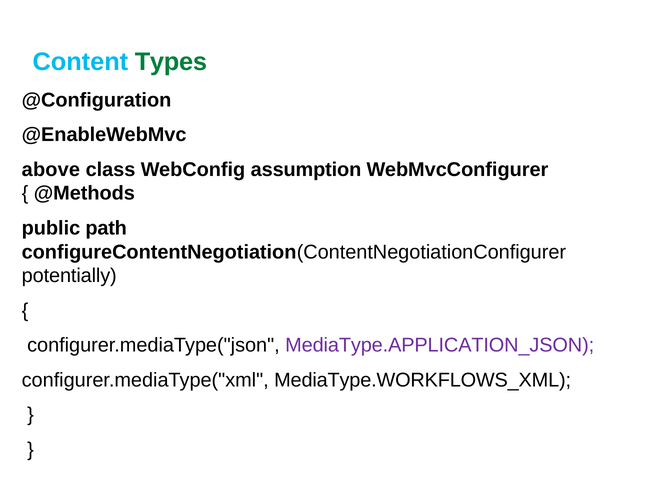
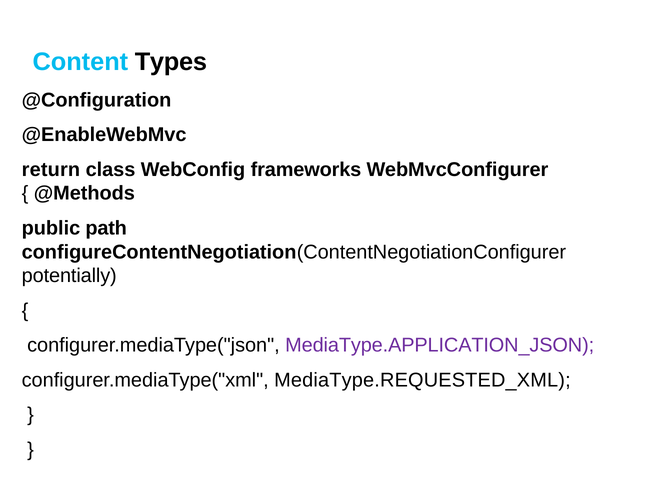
Types colour: green -> black (171, 62)
above: above -> return (51, 169)
assumption: assumption -> frameworks (306, 169)
MediaType.WORKFLOWS_XML: MediaType.WORKFLOWS_XML -> MediaType.REQUESTED_XML (422, 380)
